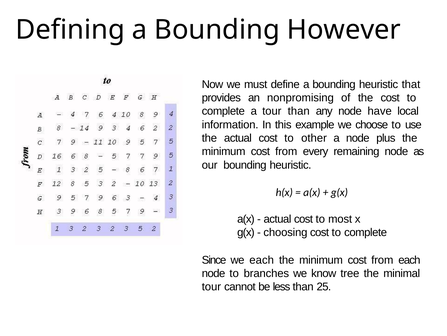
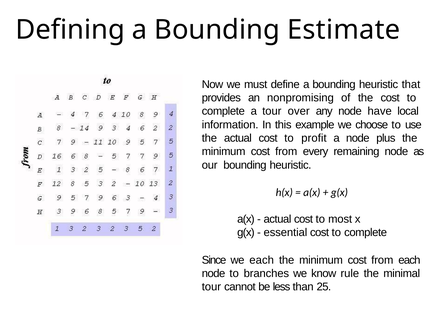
However: However -> Estimate (344, 30)
tour than: than -> over (299, 111)
other: other -> profit (314, 138)
choosing: choosing -> essential (285, 232)
tree: tree -> rule (350, 273)
